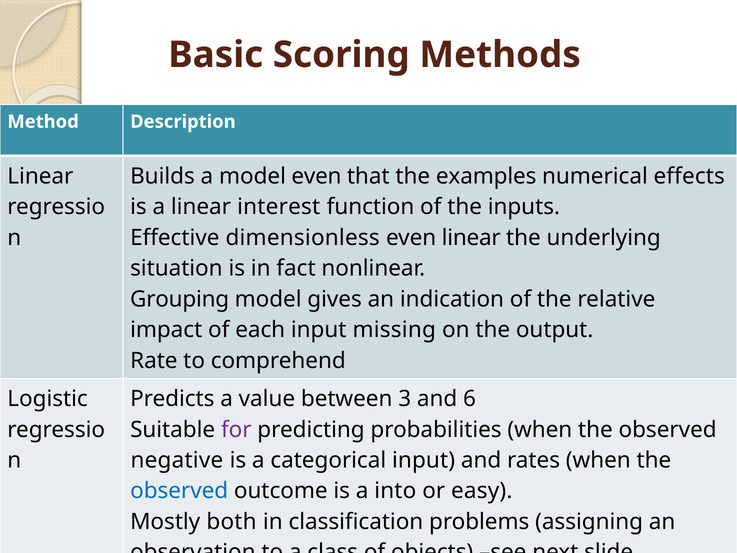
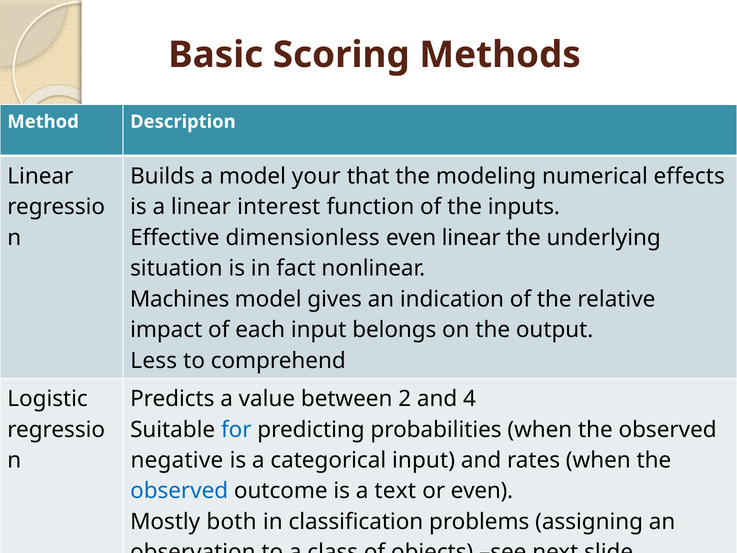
model even: even -> your (316, 176)
examples: examples -> modeling (486, 176)
Grouping: Grouping -> Machines (180, 299)
missing: missing -> belongs (394, 330)
Rate: Rate -> Less (154, 361)
3: 3 -> 2 (405, 399)
6: 6 -> 4 (469, 399)
for colour: purple -> blue (236, 429)
into: into -> text (395, 491)
or easy: easy -> even (482, 491)
